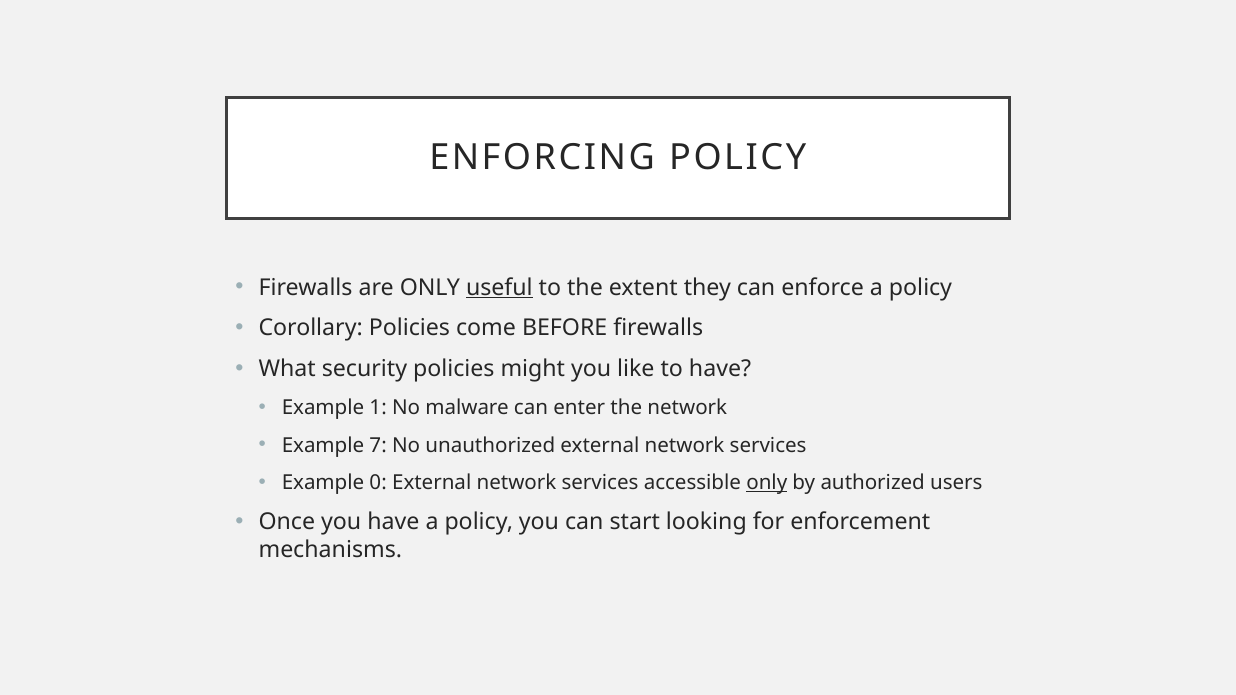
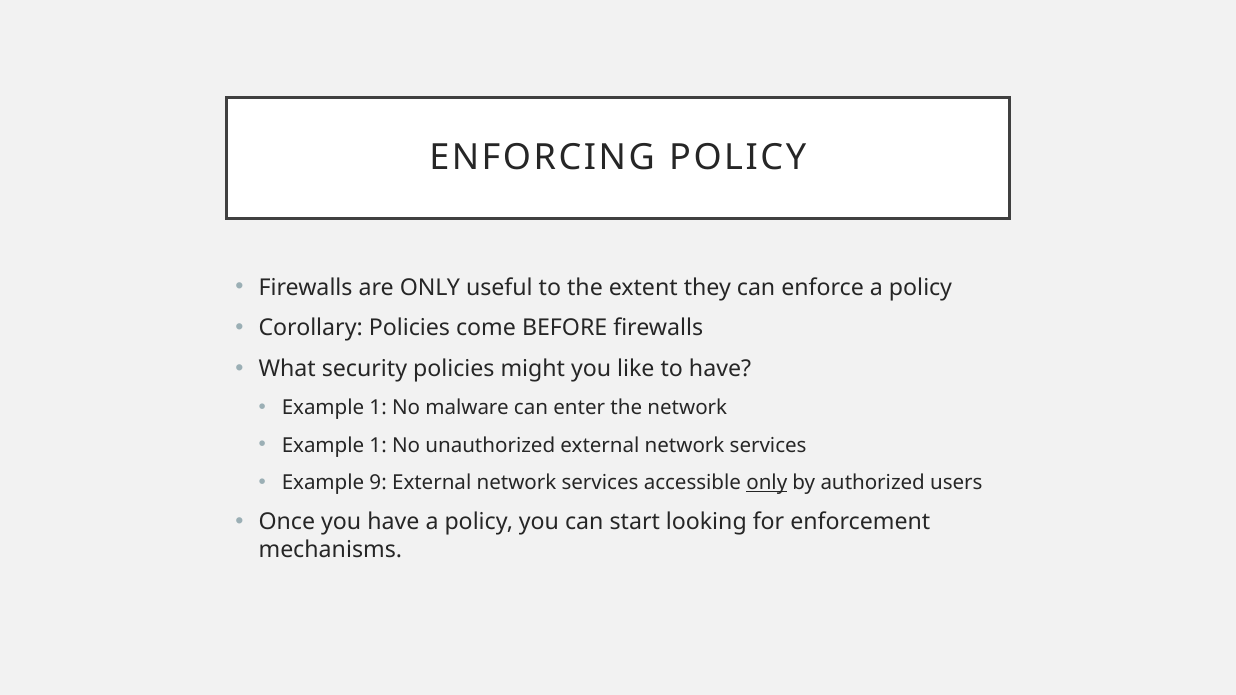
useful underline: present -> none (499, 288)
7: 7 -> 1 (378, 445)
0: 0 -> 9 (378, 483)
